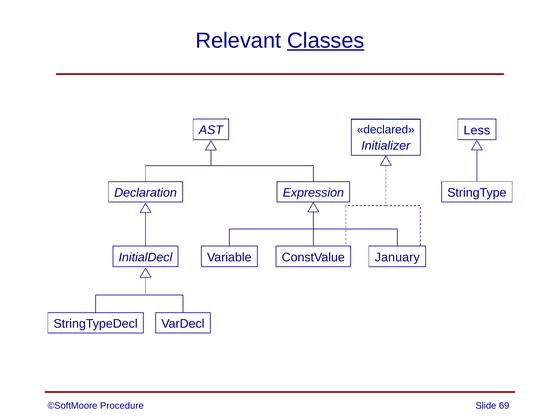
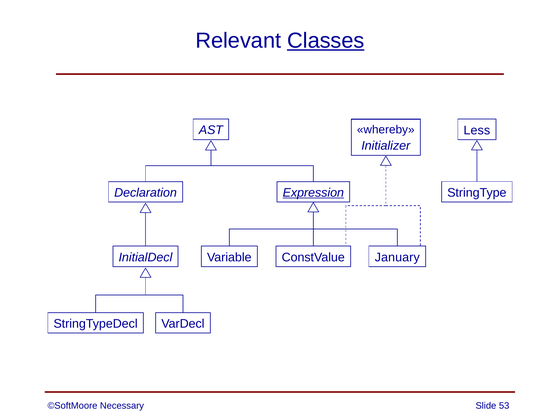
declared: declared -> whereby (386, 130)
Expression underline: none -> present (313, 193)
Procedure: Procedure -> Necessary (122, 406)
69: 69 -> 53 (504, 406)
